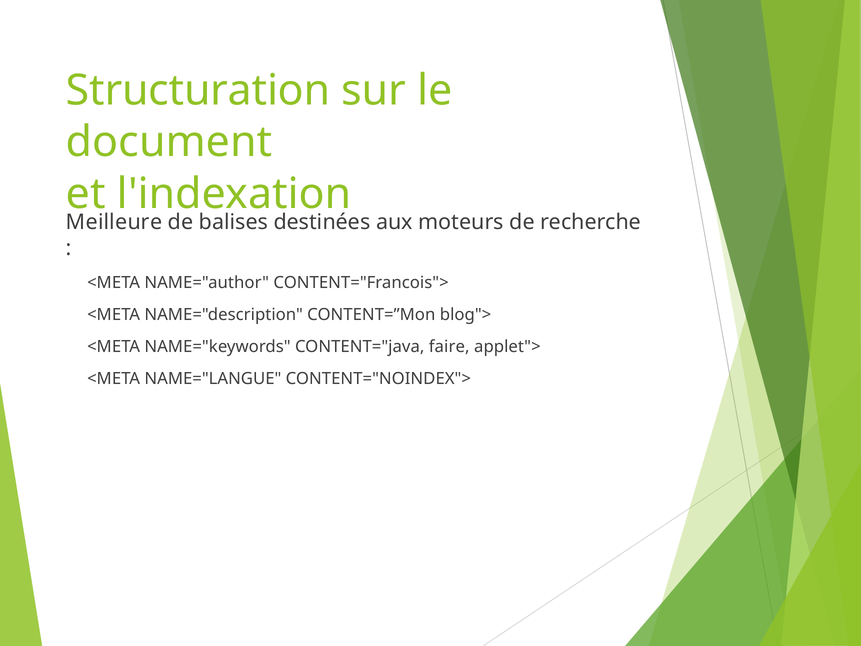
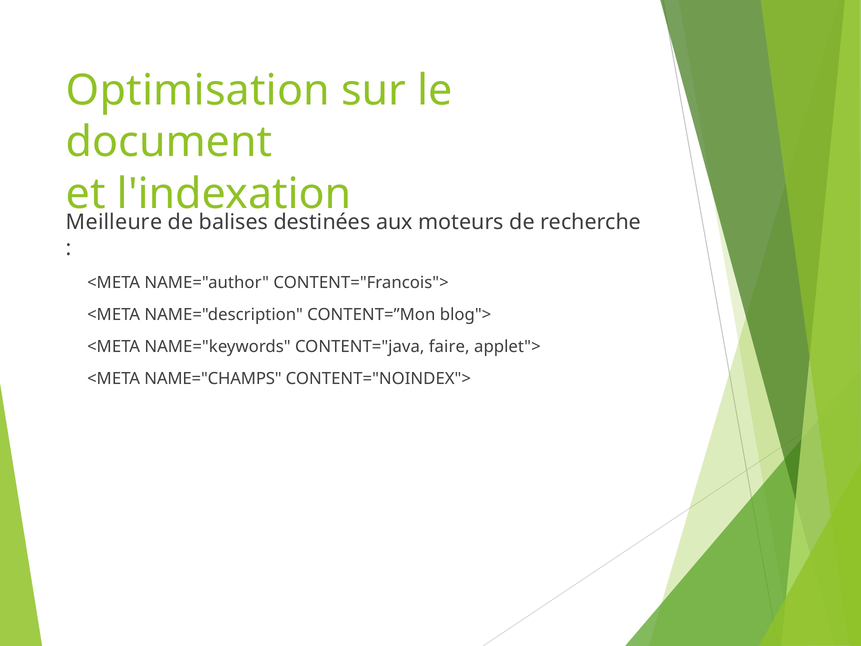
Structuration: Structuration -> Optimisation (198, 91)
NAME="LANGUE: NAME="LANGUE -> NAME="CHAMPS (213, 379)
